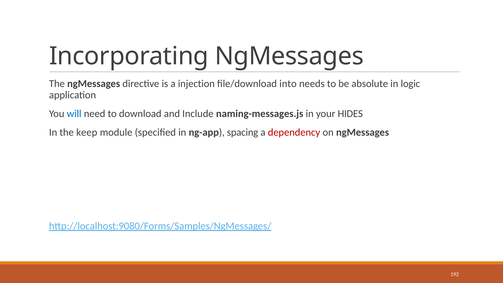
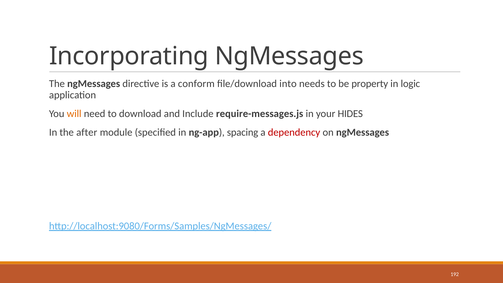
injection: injection -> conform (196, 84)
absolute: absolute -> property (370, 84)
will colour: blue -> orange (74, 114)
naming-messages.js: naming-messages.js -> require-messages.js (260, 114)
keep: keep -> after (87, 132)
